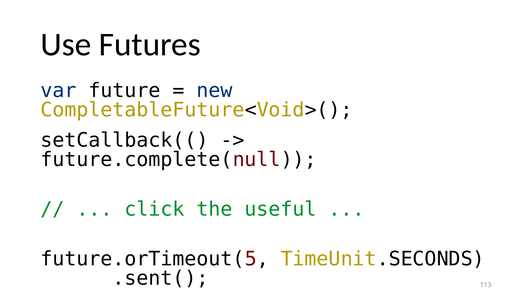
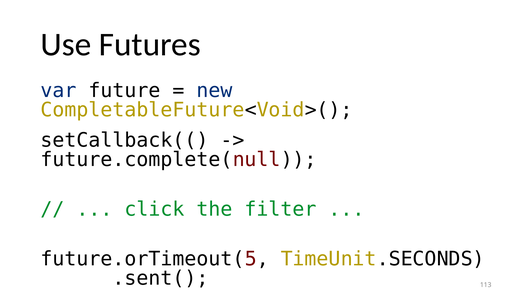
useful: useful -> filter (280, 209)
